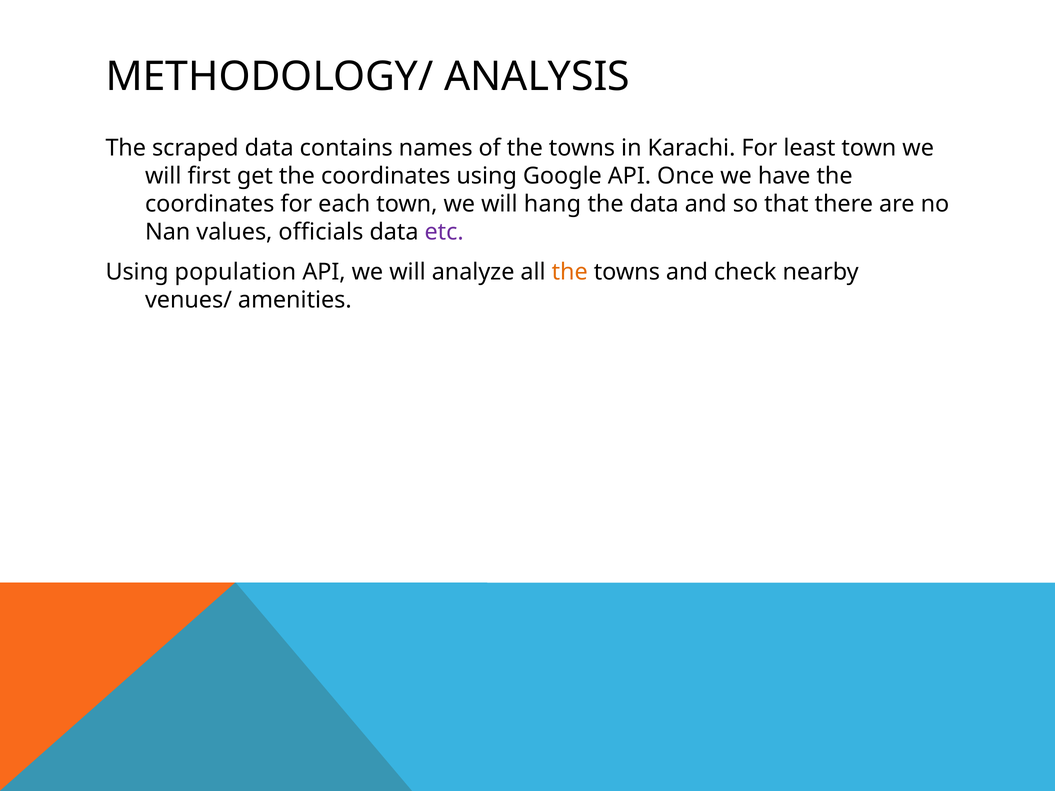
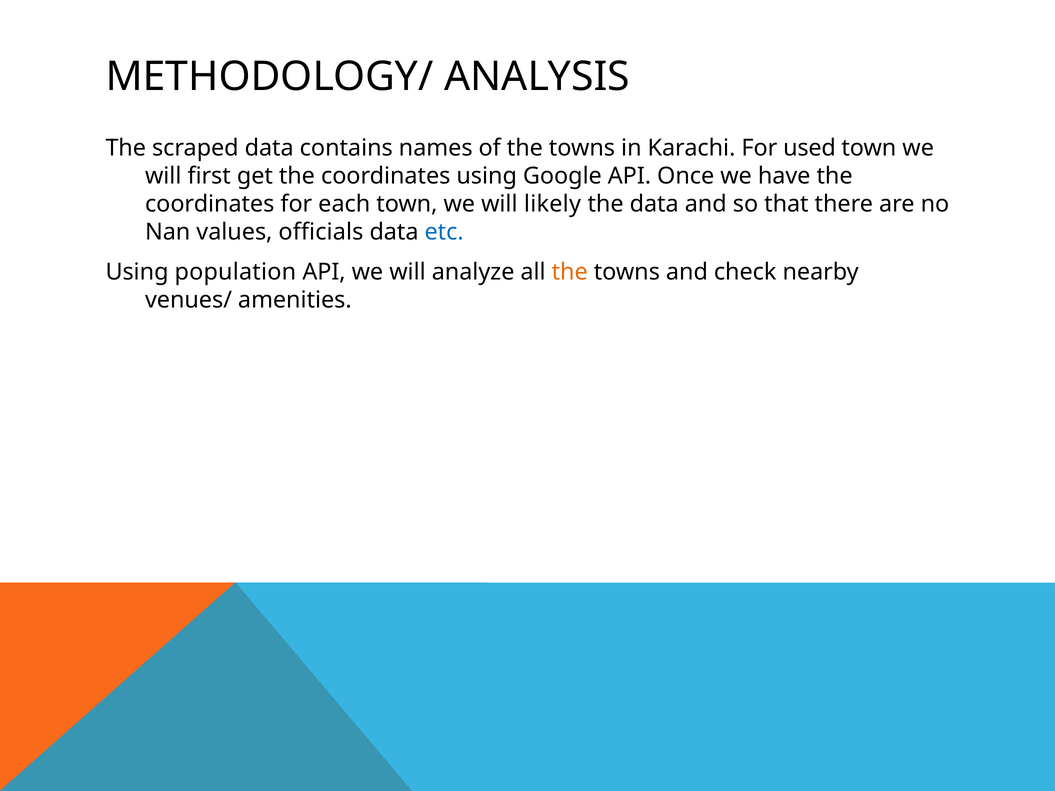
least: least -> used (810, 148)
hang: hang -> likely (552, 204)
etc colour: purple -> blue (444, 232)
